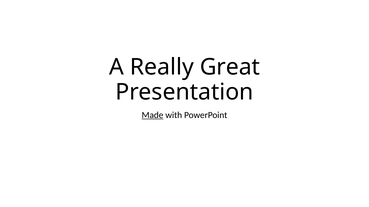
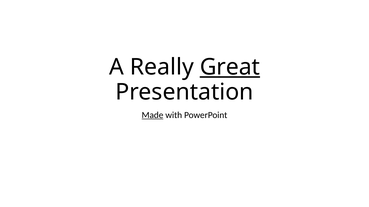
Great underline: none -> present (230, 67)
